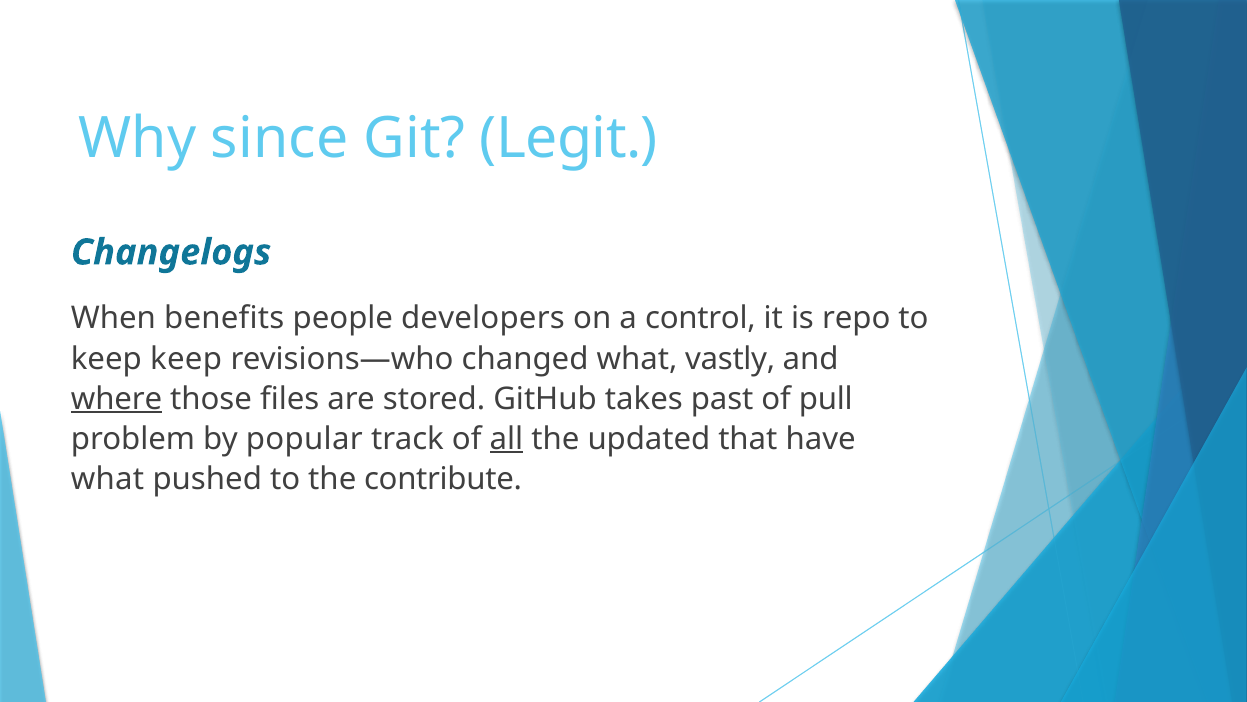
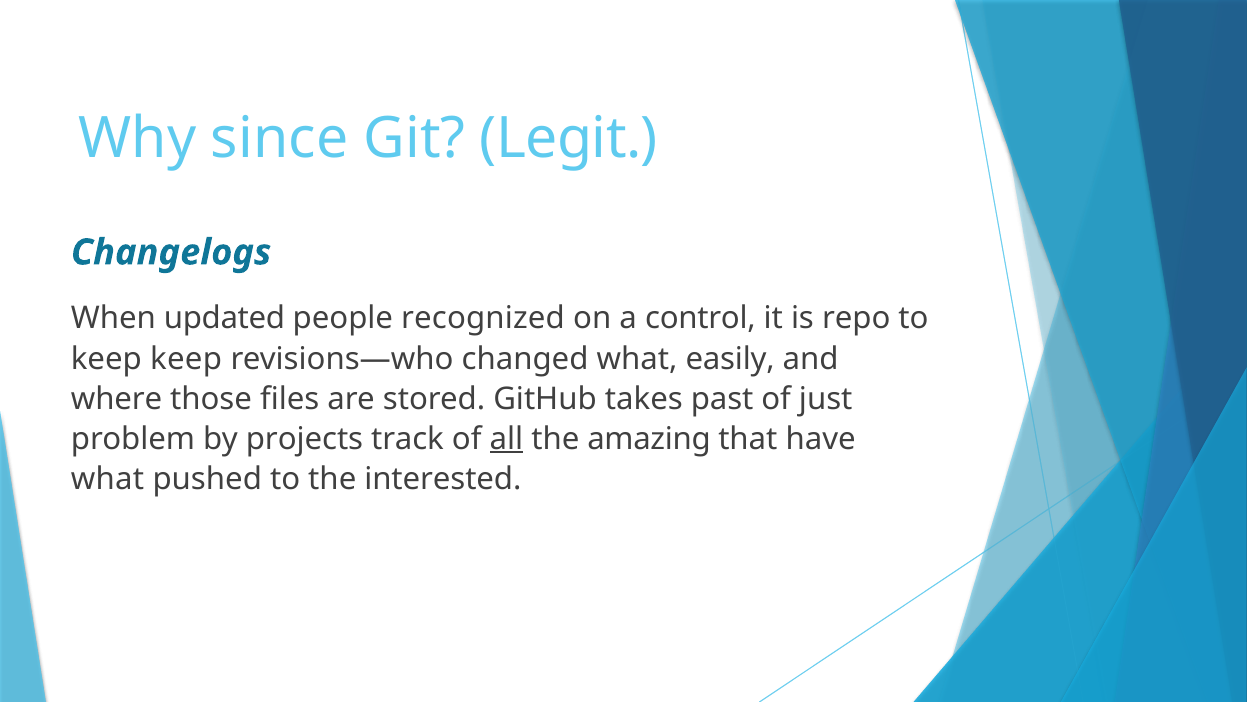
benefits: benefits -> updated (224, 318)
developers: developers -> recognized (483, 318)
vastly: vastly -> easily (730, 358)
where underline: present -> none (117, 398)
pull: pull -> just (826, 398)
popular: popular -> projects (304, 438)
updated: updated -> amazing (649, 438)
contribute: contribute -> interested (443, 479)
